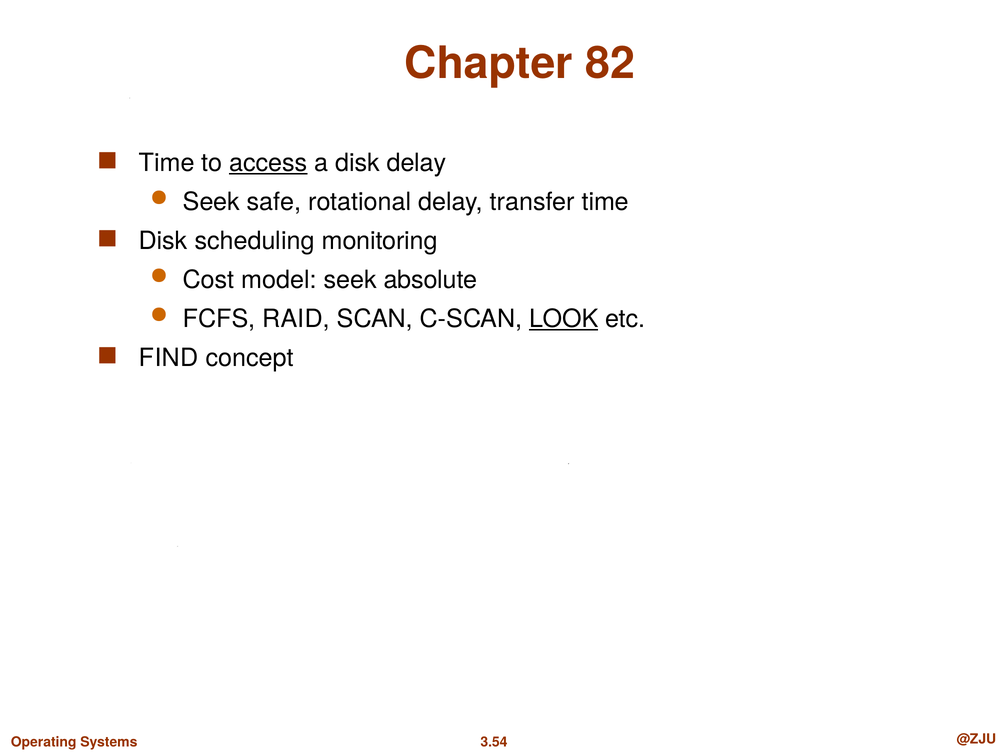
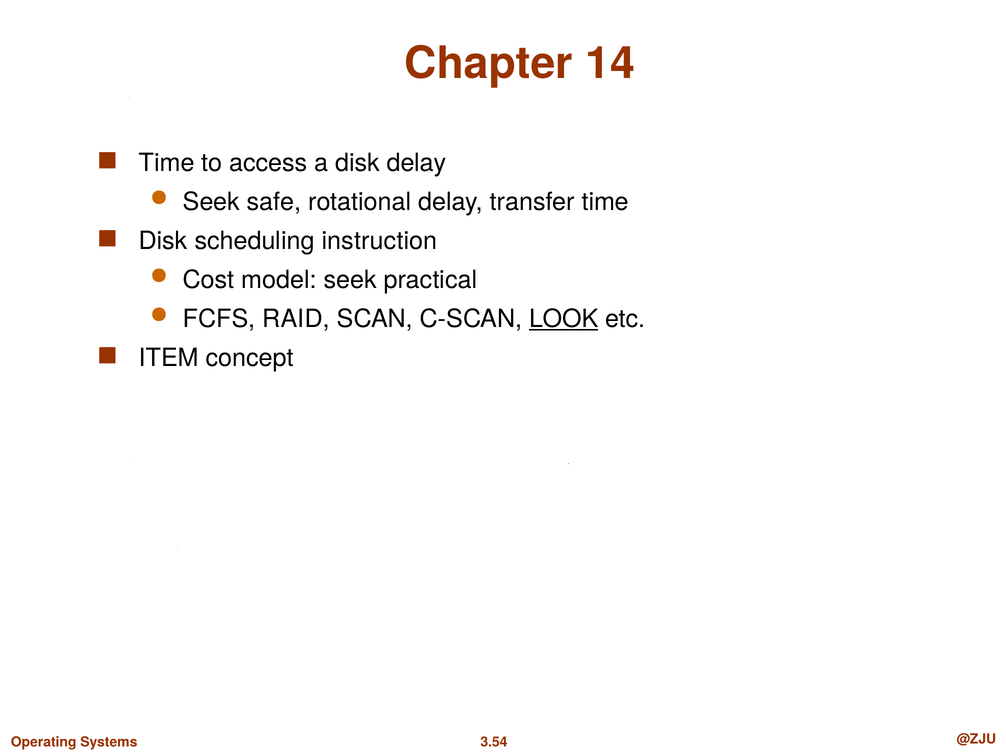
82: 82 -> 14 (610, 63)
access underline: present -> none (268, 163)
monitoring: monitoring -> instruction (380, 241)
absolute: absolute -> practical (430, 280)
FIND: FIND -> ITEM (169, 358)
